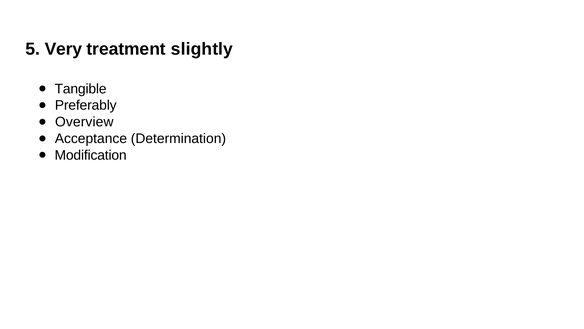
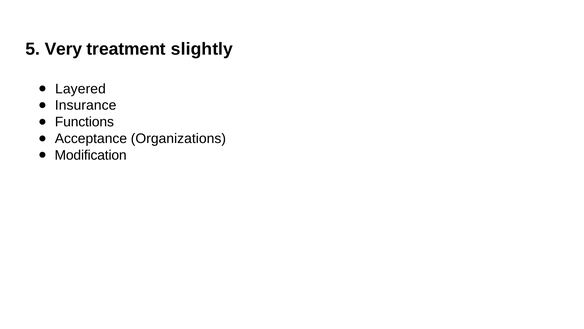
Tangible: Tangible -> Layered (80, 89)
Preferably: Preferably -> Insurance (86, 105)
Overview: Overview -> Functions (84, 122)
Determination: Determination -> Organizations (178, 138)
